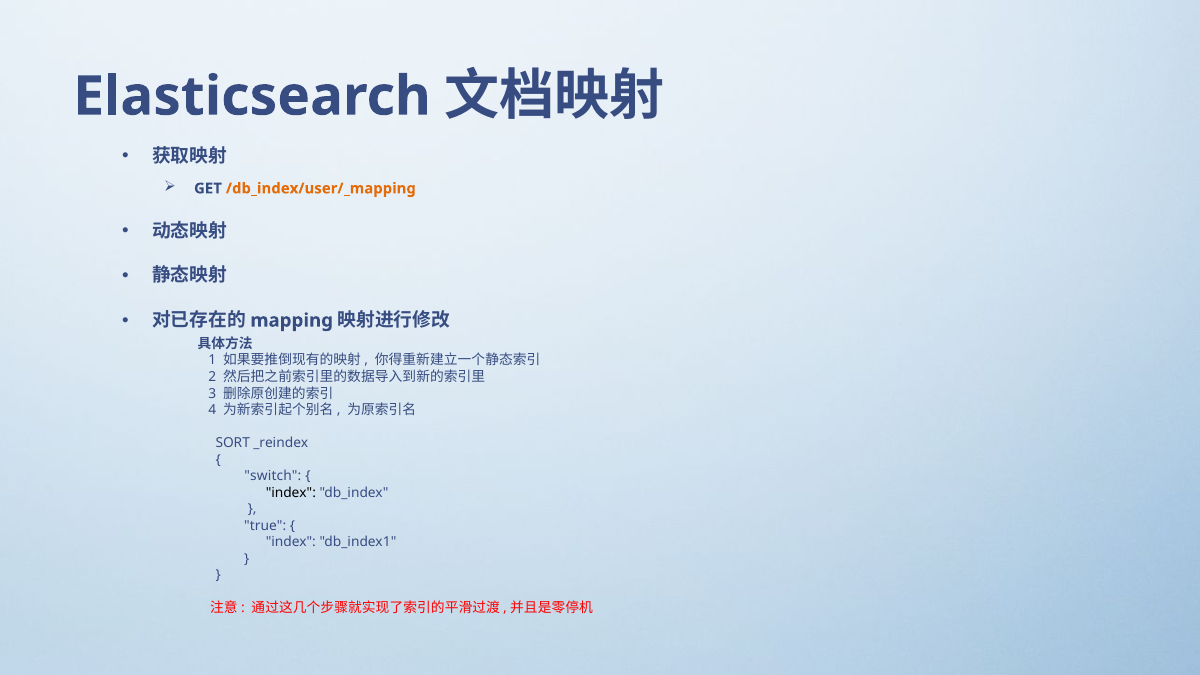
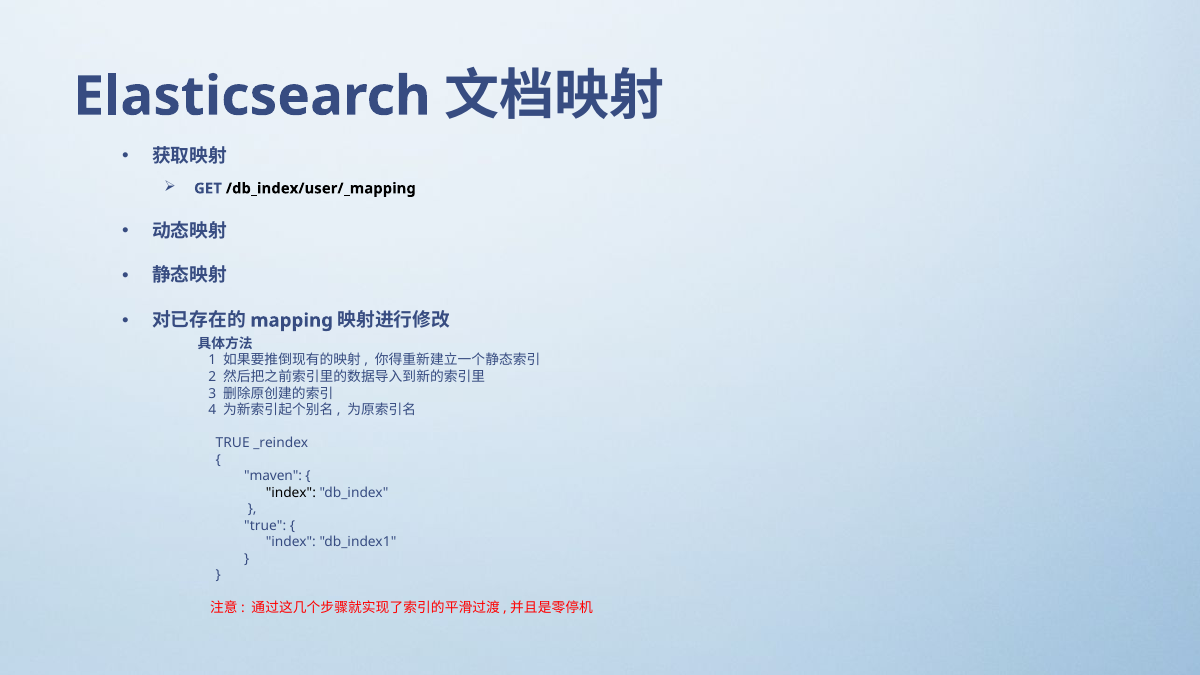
/db_index/user/_mapping colour: orange -> black (321, 188)
SORT: SORT -> TRUE (233, 443)
switch: switch -> maven (273, 476)
